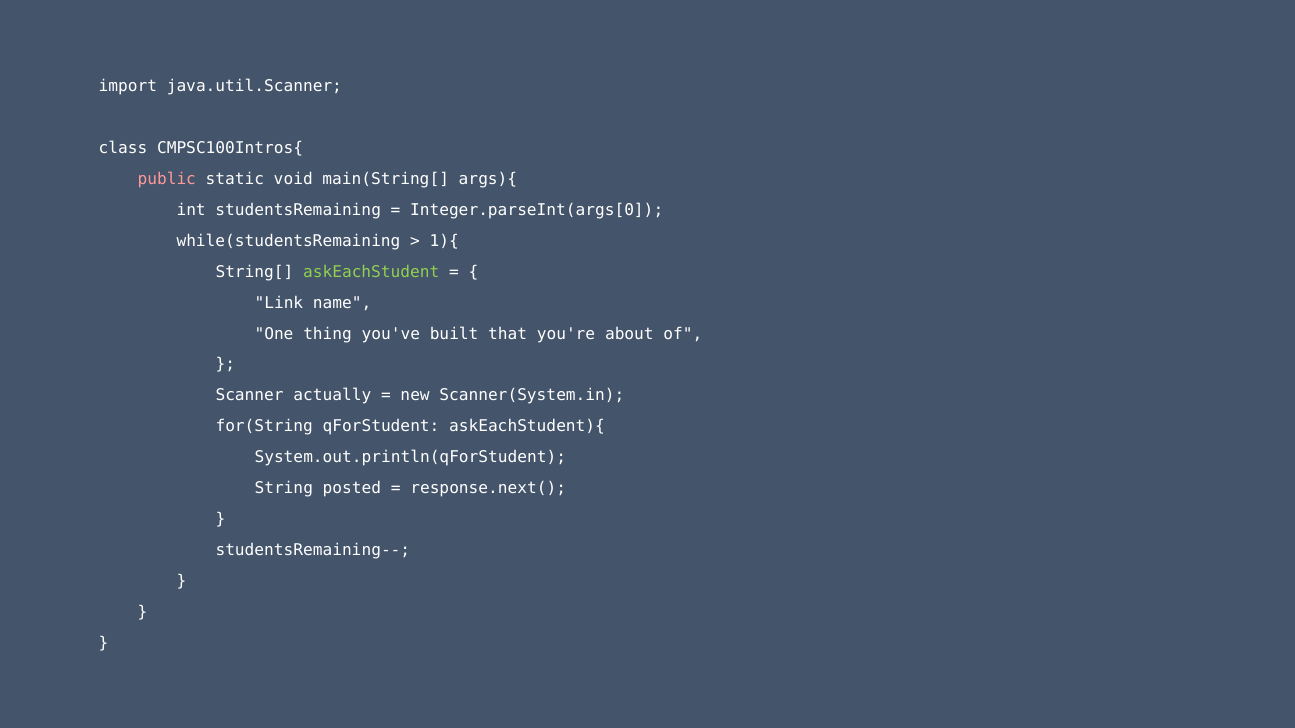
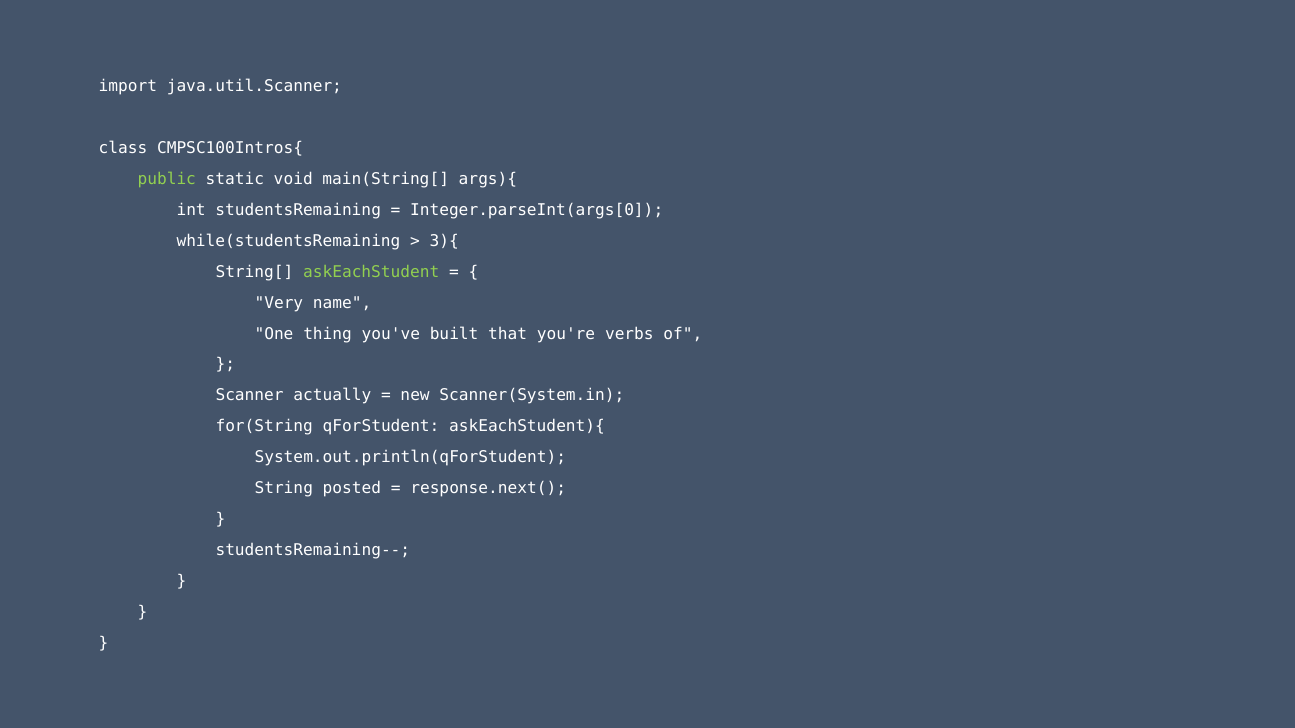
public colour: pink -> light green (167, 179)
1){: 1){ -> 3){ (444, 241)
Link: Link -> Very (279, 303)
about: about -> verbs (629, 334)
